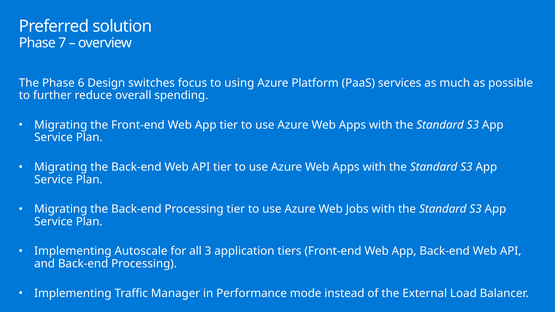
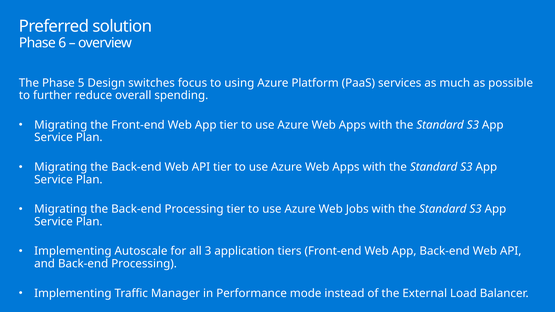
7: 7 -> 6 (62, 43)
6: 6 -> 5 (81, 83)
